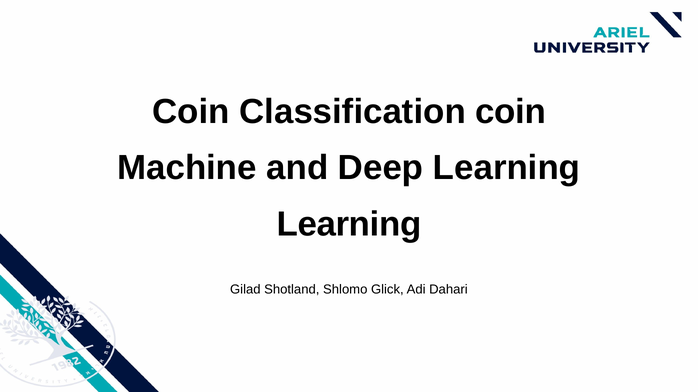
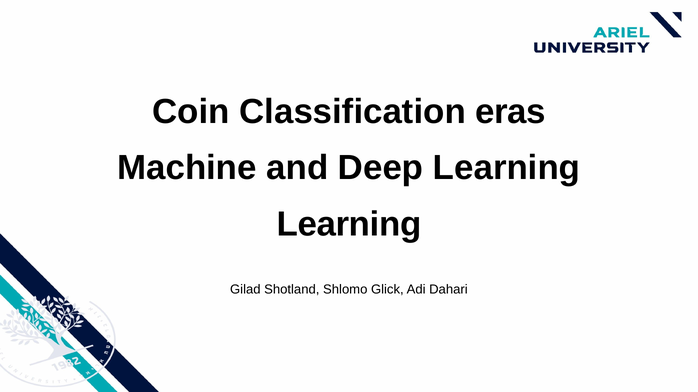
Classification coin: coin -> eras (511, 112)
